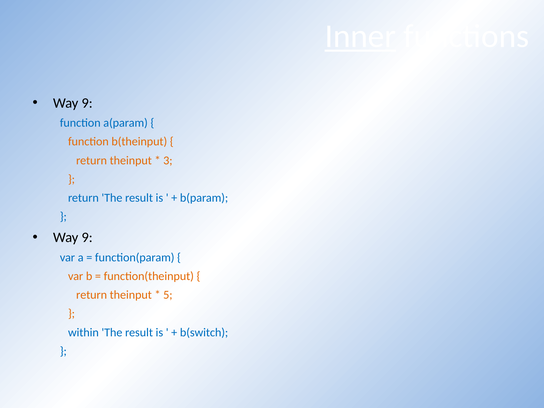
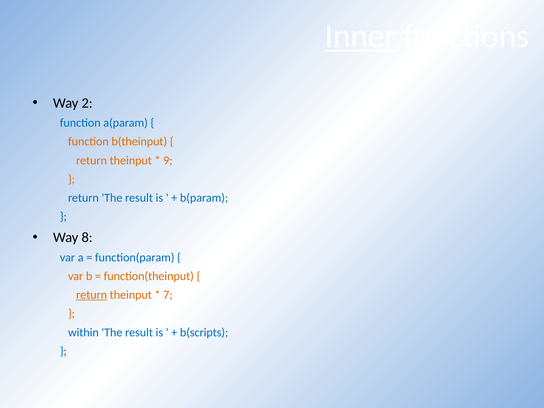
9: 9 -> 2 (87, 103)
3: 3 -> 9 (168, 160)
9: 9 -> 8 (87, 237)
return underline: none -> present (92, 295)
5: 5 -> 7 (168, 295)
b(switch: b(switch -> b(scripts (204, 332)
